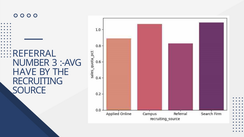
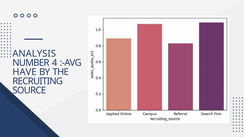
REFERRAL: REFERRAL -> ANALYSIS (34, 54)
3: 3 -> 4 (55, 63)
